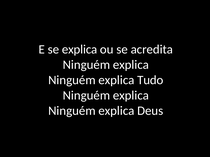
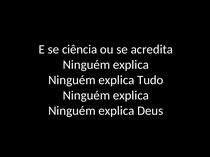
se explica: explica -> ciência (80, 50)
